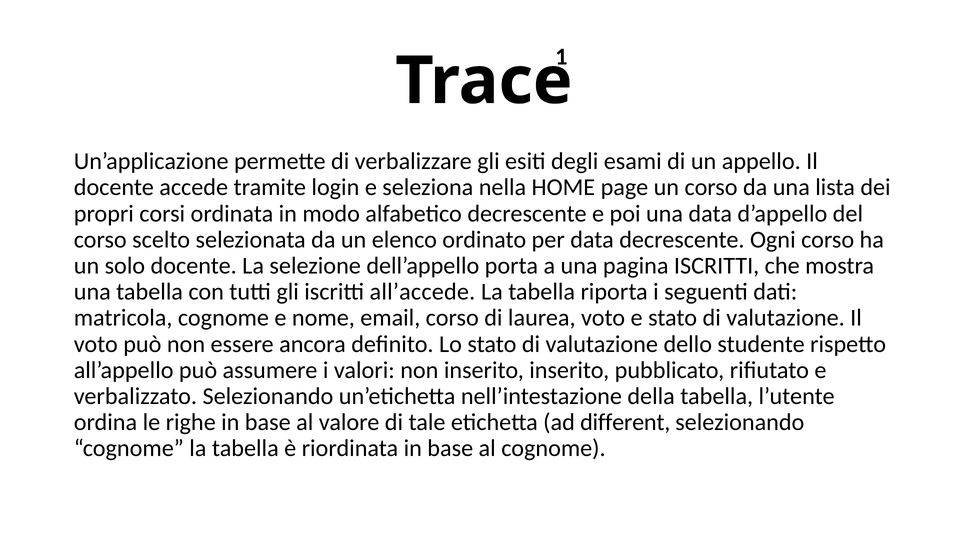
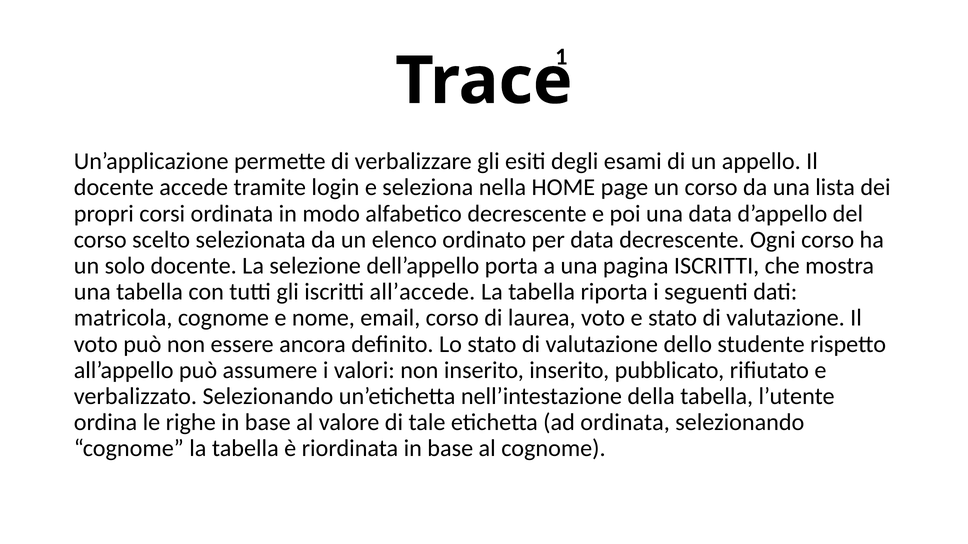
ad different: different -> ordinata (625, 423)
